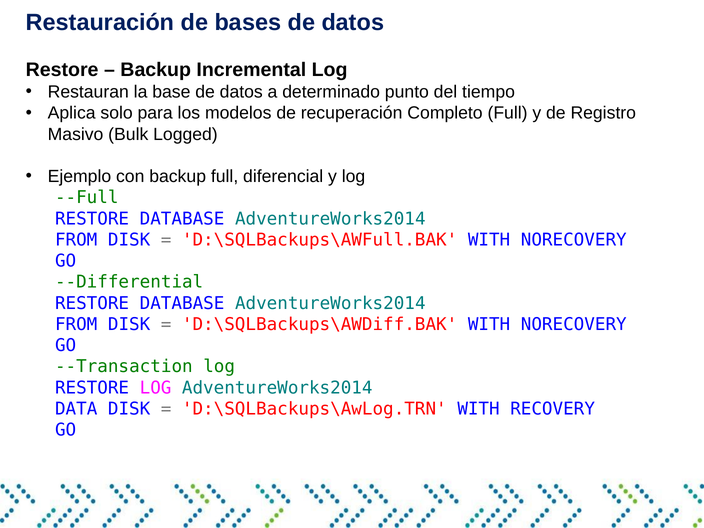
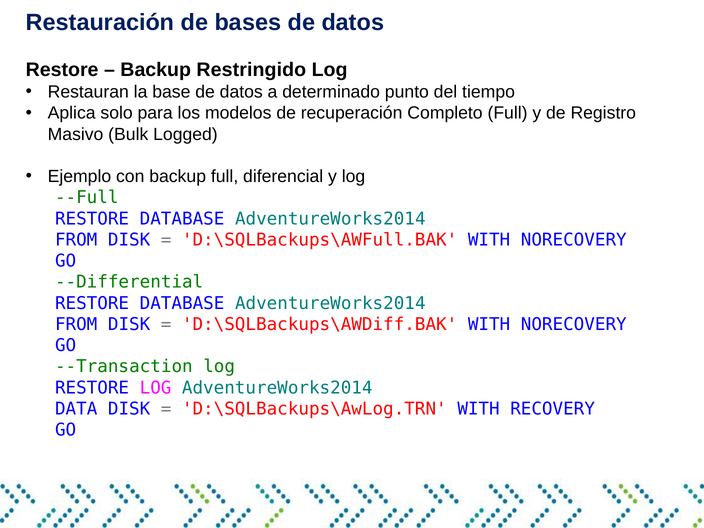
Incremental: Incremental -> Restringido (251, 70)
